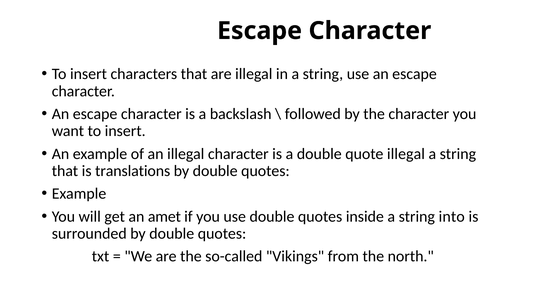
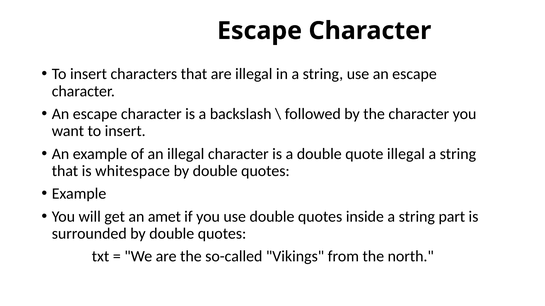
translations: translations -> whitespace (133, 171)
into: into -> part (452, 217)
